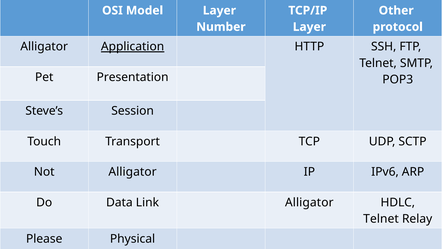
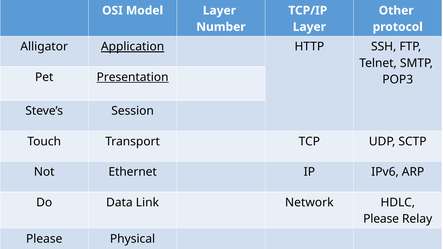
Presentation underline: none -> present (133, 77)
Not Alligator: Alligator -> Ethernet (133, 172)
Link Alligator: Alligator -> Network (309, 203)
Telnet: Telnet -> Please (381, 219)
